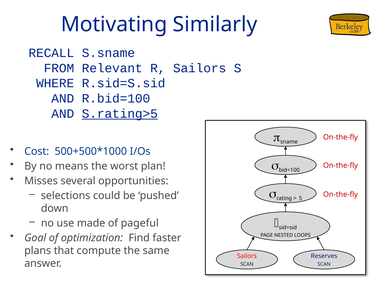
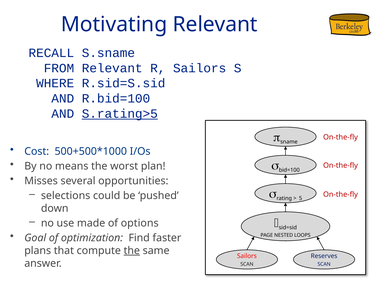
Motivating Similarly: Similarly -> Relevant (215, 24)
pageful: pageful -> options (140, 223)
the underline: none -> present (132, 251)
